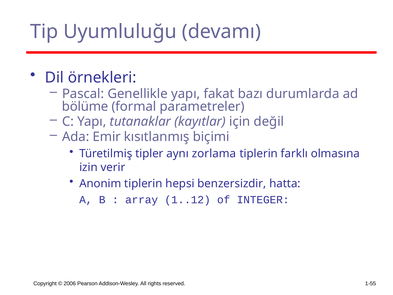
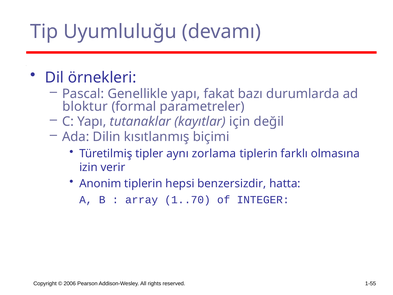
bölüme: bölüme -> bloktur (85, 106)
Emir: Emir -> Dilin (107, 137)
1..12: 1..12 -> 1..70 (188, 200)
